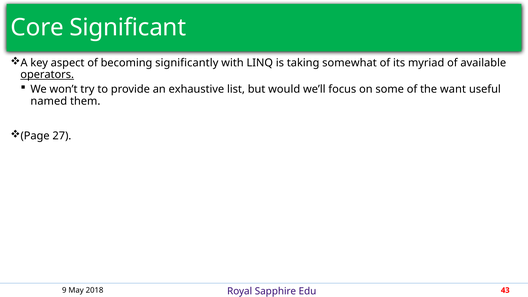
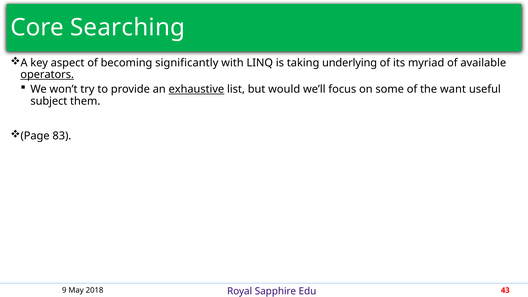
Significant: Significant -> Searching (128, 27)
somewhat: somewhat -> underlying (350, 63)
exhaustive underline: none -> present (196, 89)
named: named -> subject (49, 101)
27: 27 -> 83 (62, 136)
